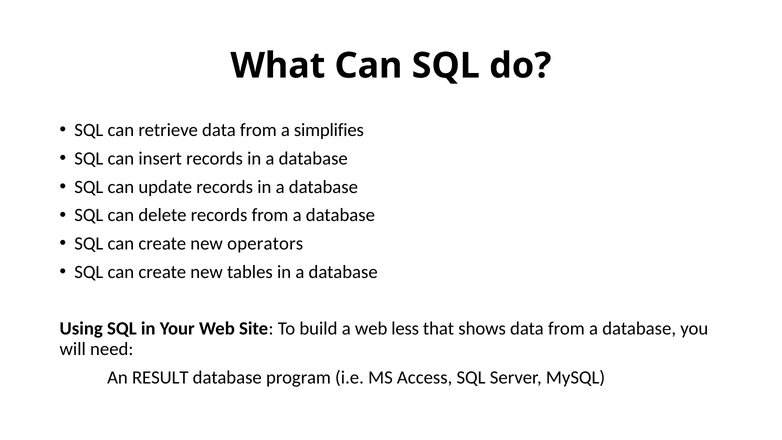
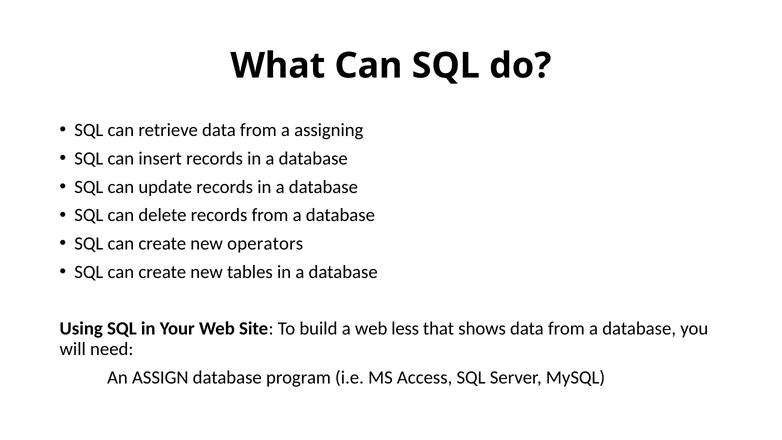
simplifies: simplifies -> assigning (329, 130)
RESULT: RESULT -> ASSIGN (160, 377)
